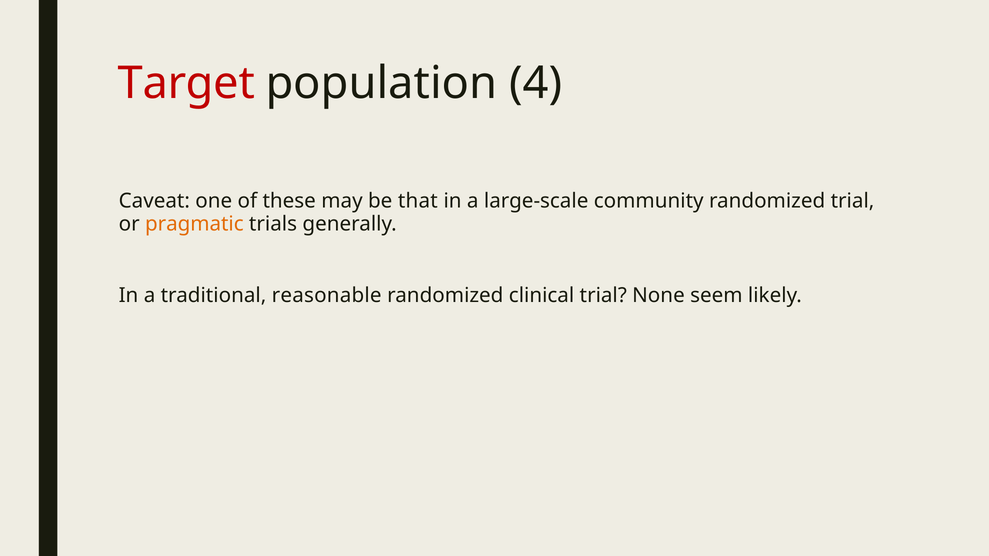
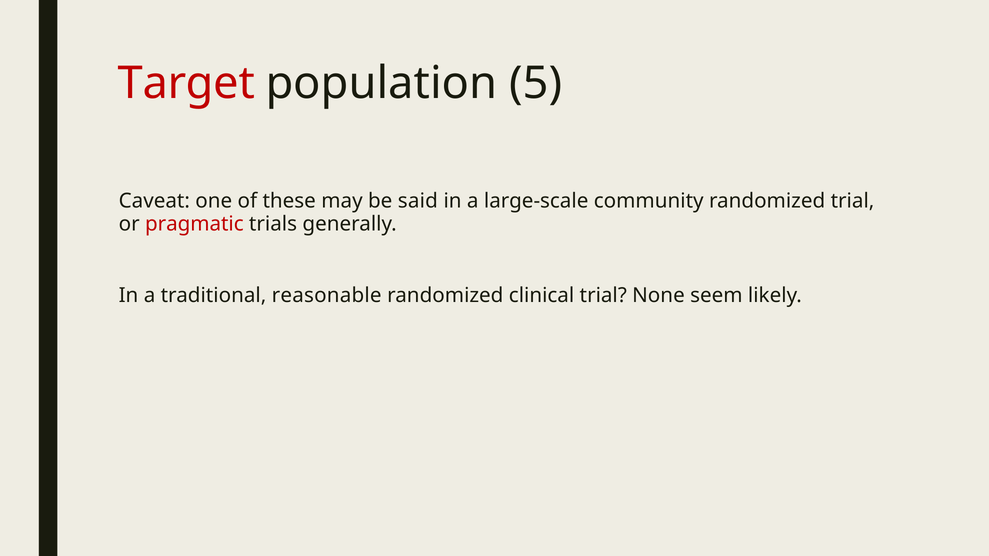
4: 4 -> 5 (536, 83)
that: that -> said (418, 201)
pragmatic colour: orange -> red (194, 224)
